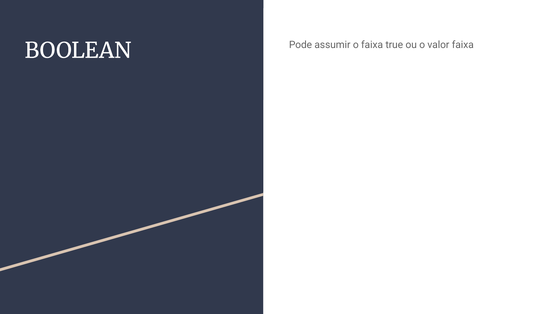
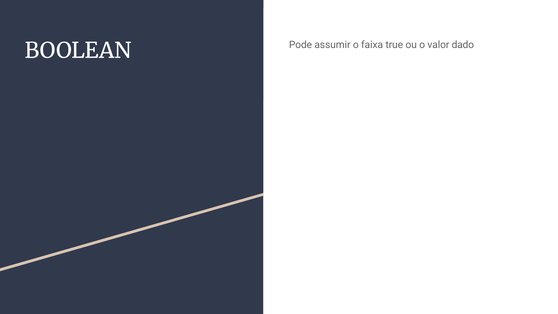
valor faixa: faixa -> dado (463, 45)
